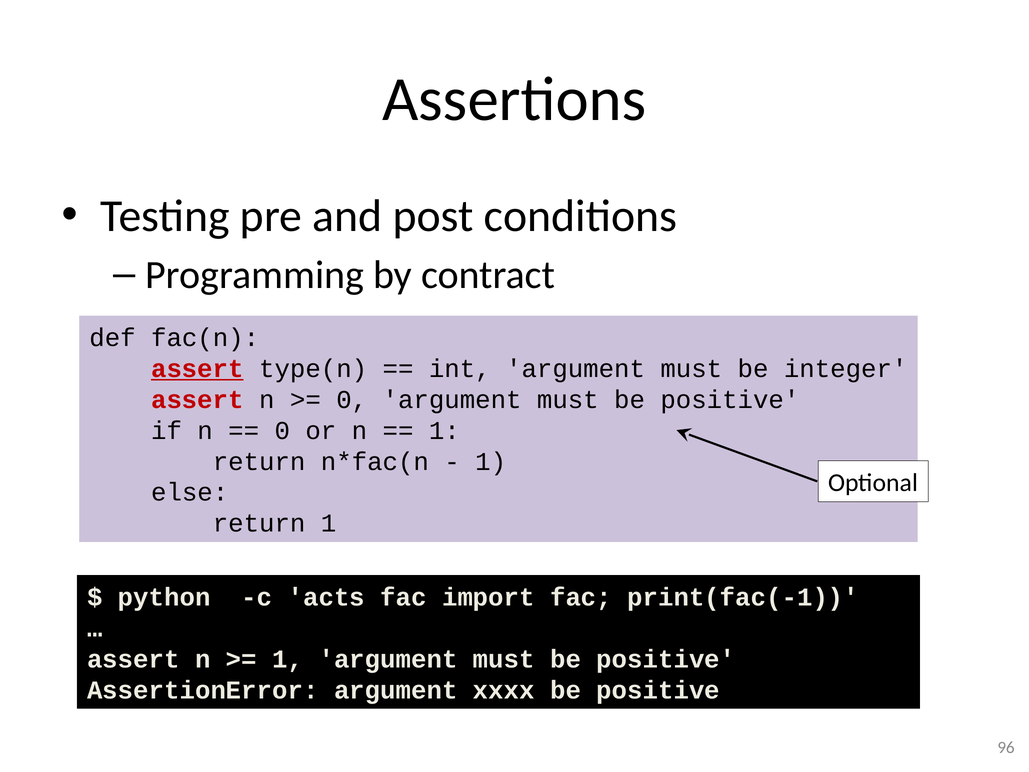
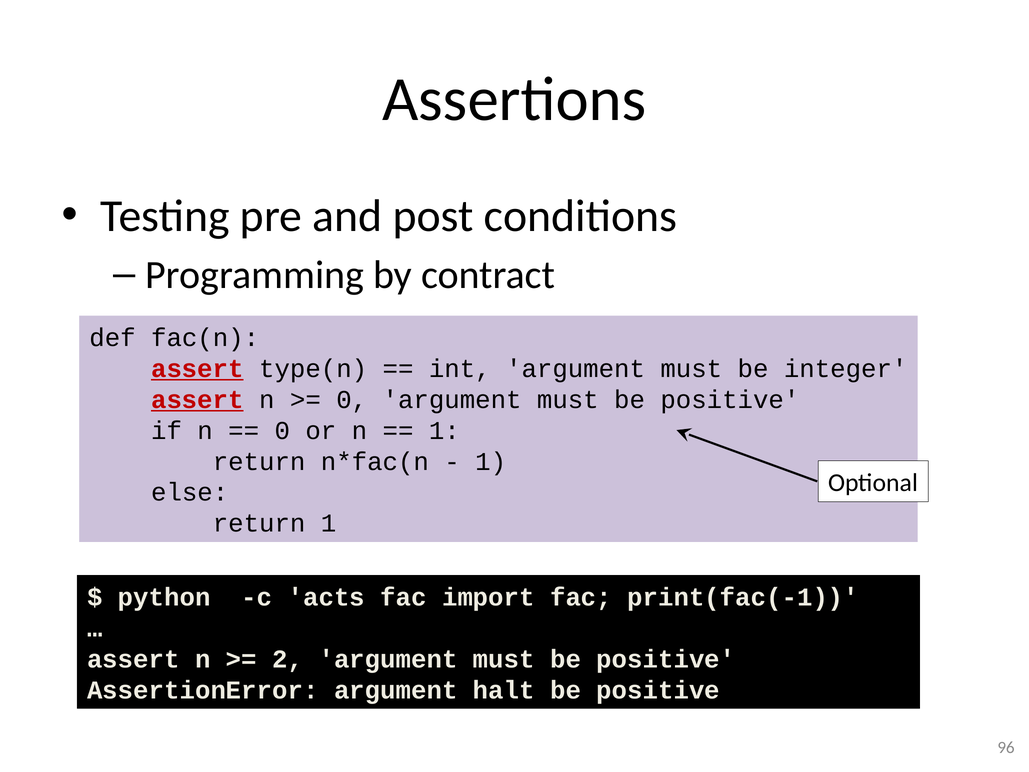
assert underline: none -> present (197, 400)
1: 1 -> 2 (288, 659)
xxxx: xxxx -> halt (504, 690)
